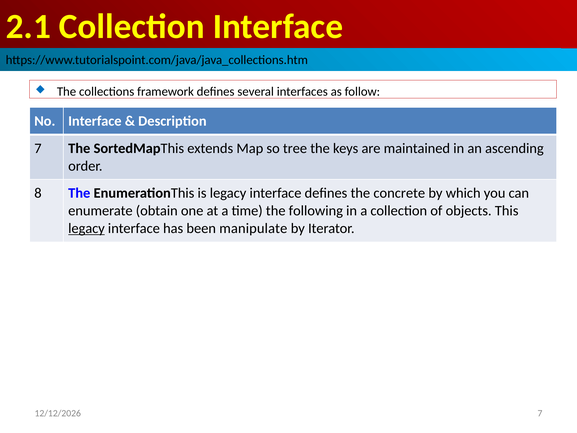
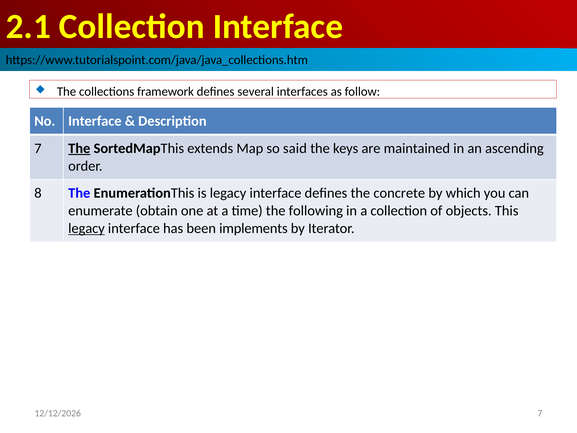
The underline: none -> present (79, 148)
tree: tree -> said (295, 148)
manipulate: manipulate -> implements (253, 228)
